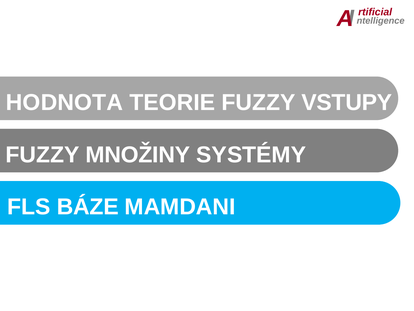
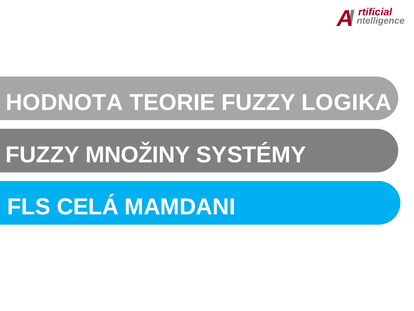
VSTUPY: VSTUPY -> LOGIKA (347, 102)
BÁZE: BÁZE -> CELÁ (88, 207)
